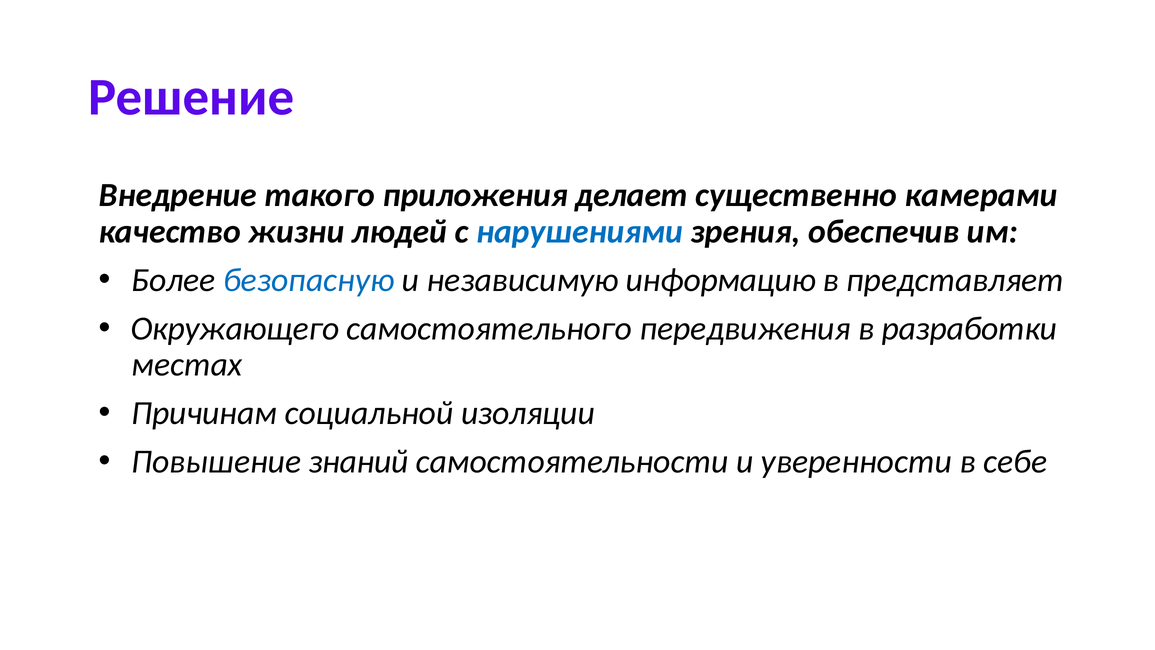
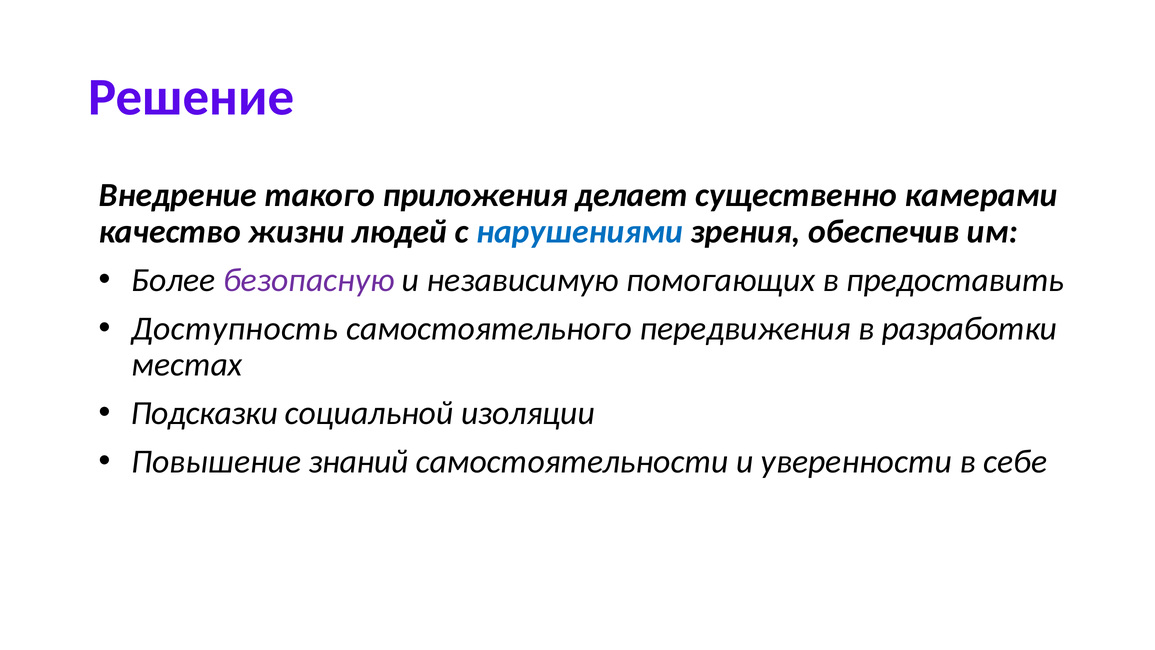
безопасную colour: blue -> purple (309, 280)
информацию: информацию -> помогающих (721, 280)
представляет: представляет -> предоставить (955, 280)
Окружающего: Окружающего -> Доступность (235, 328)
Причинам: Причинам -> Подсказки (204, 413)
